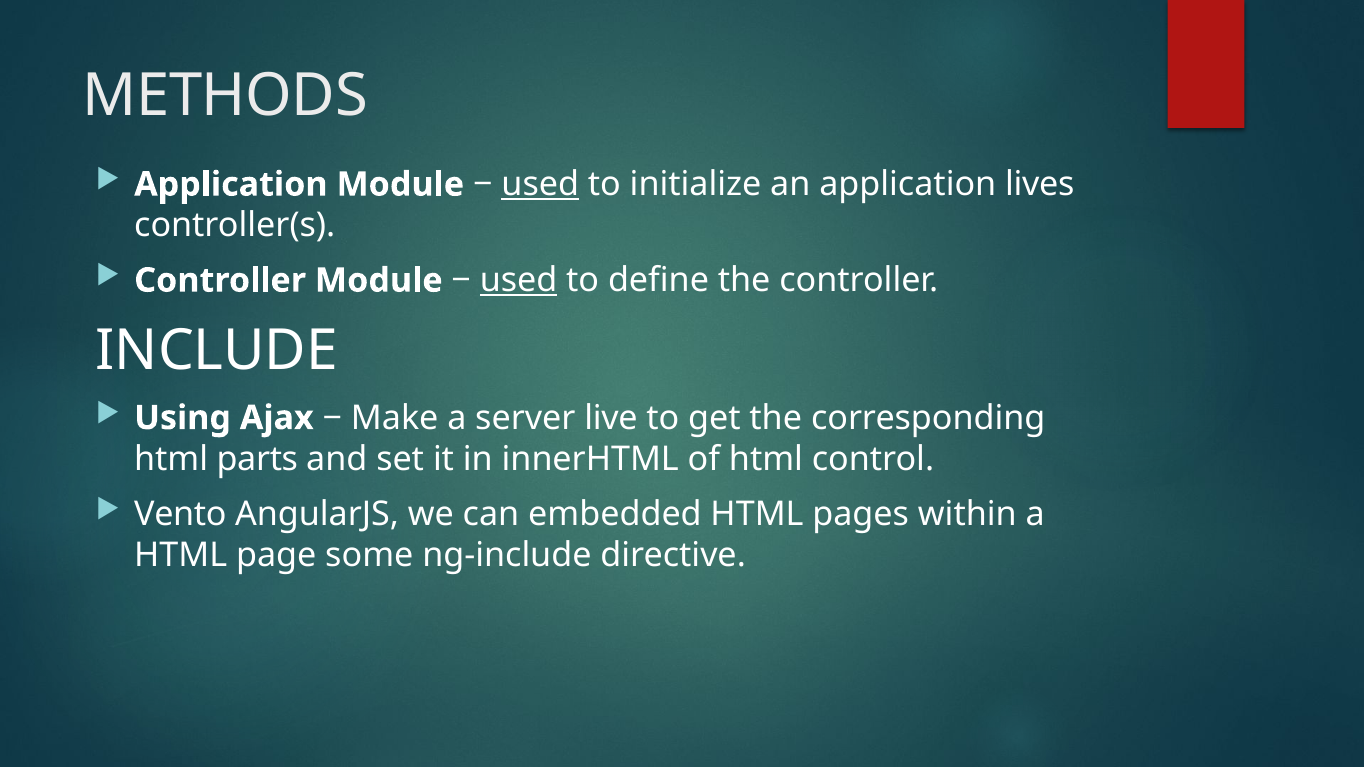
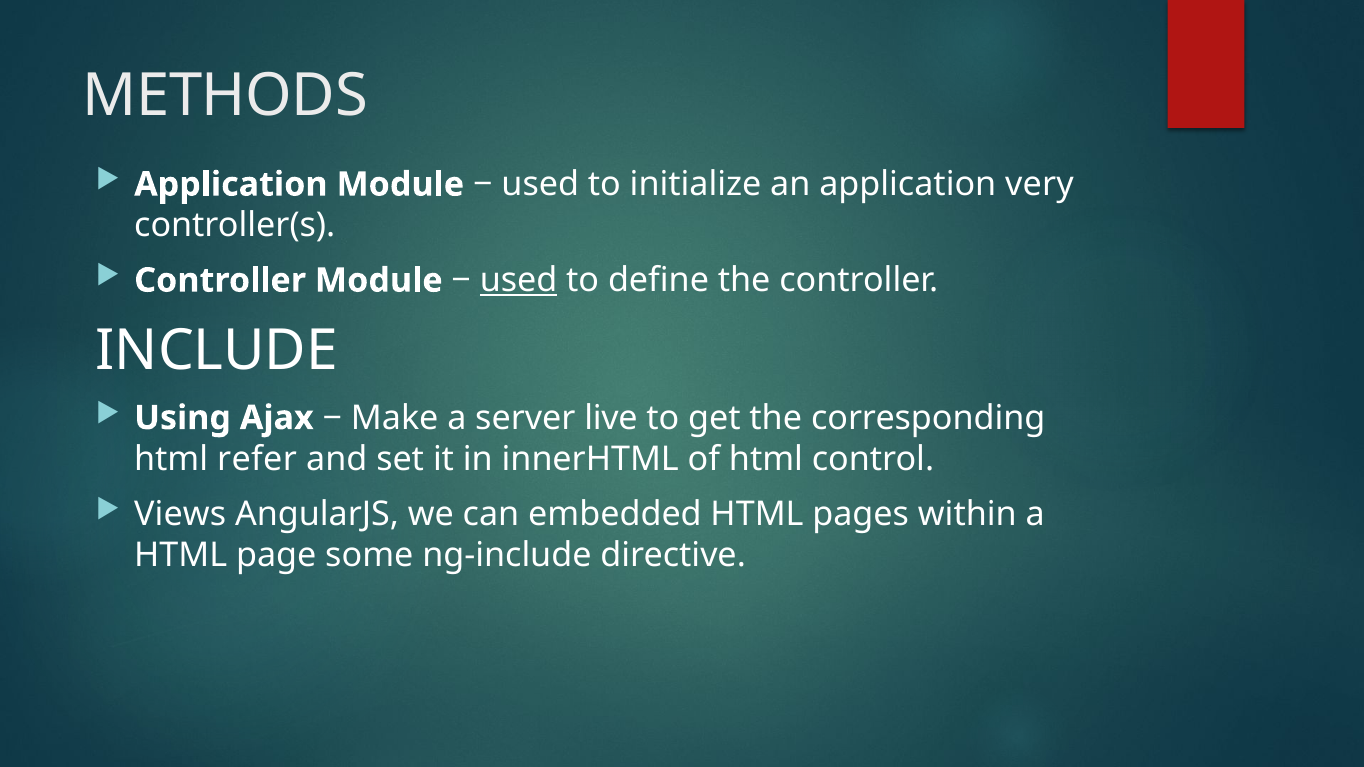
used underline: present -> none (540, 184)
lives: lives -> very (1040, 184)
parts: parts -> refer (257, 459)
Vento: Vento -> Views (180, 514)
